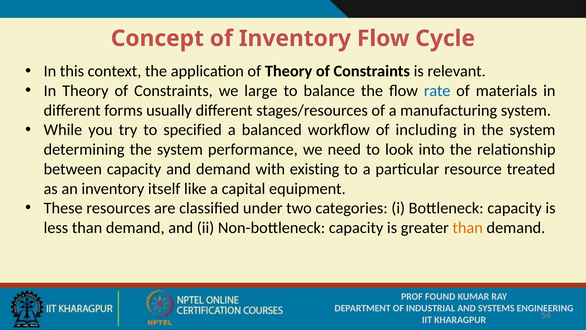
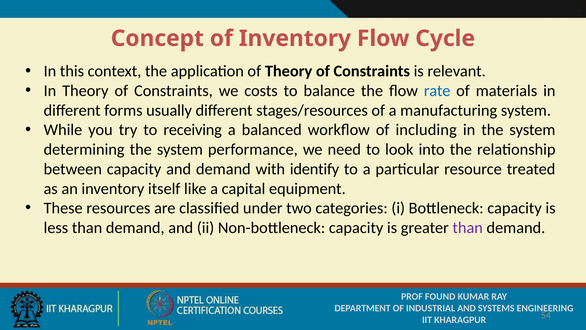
large: large -> costs (261, 91)
specified: specified -> receiving (193, 130)
existing: existing -> identify (315, 169)
than colour: orange -> purple (468, 228)
